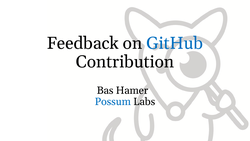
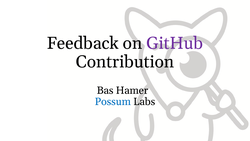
GitHub colour: blue -> purple (175, 43)
